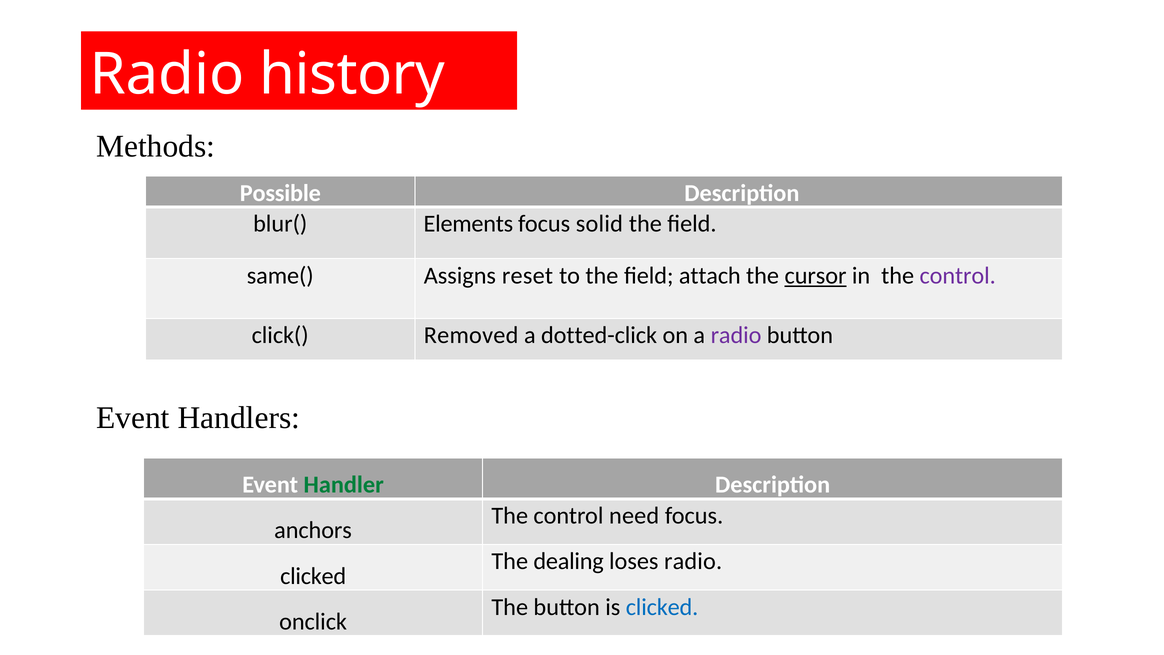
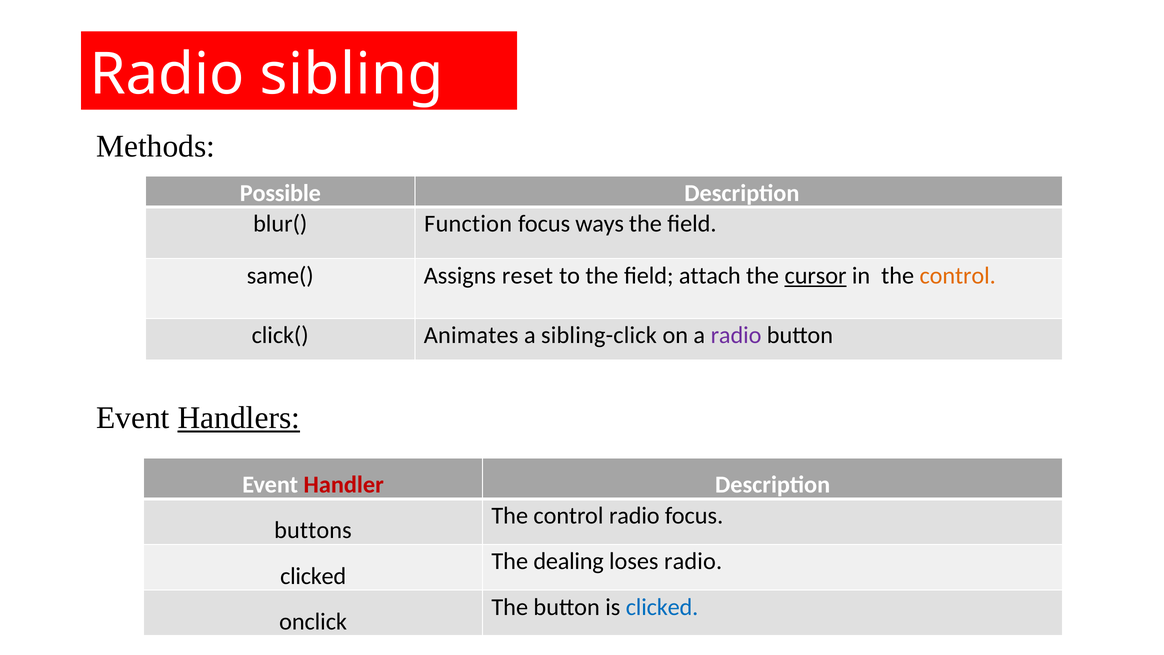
history: history -> sibling (352, 75)
Elements: Elements -> Function (468, 224)
solid: solid -> ways (600, 224)
control colour: purple -> orange (958, 276)
Removed: Removed -> Animates (471, 335)
dotted-click: dotted-click -> sibling-click (599, 335)
Handlers underline: none -> present (239, 418)
Handler colour: green -> red (344, 485)
control need: need -> radio (634, 516)
anchors: anchors -> buttons (313, 530)
